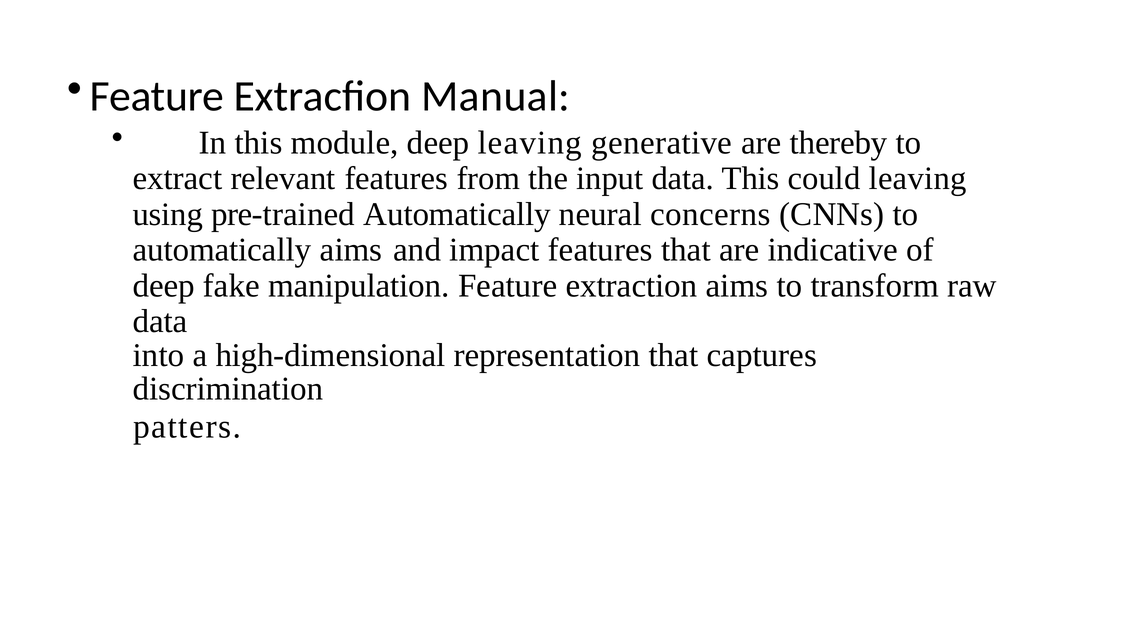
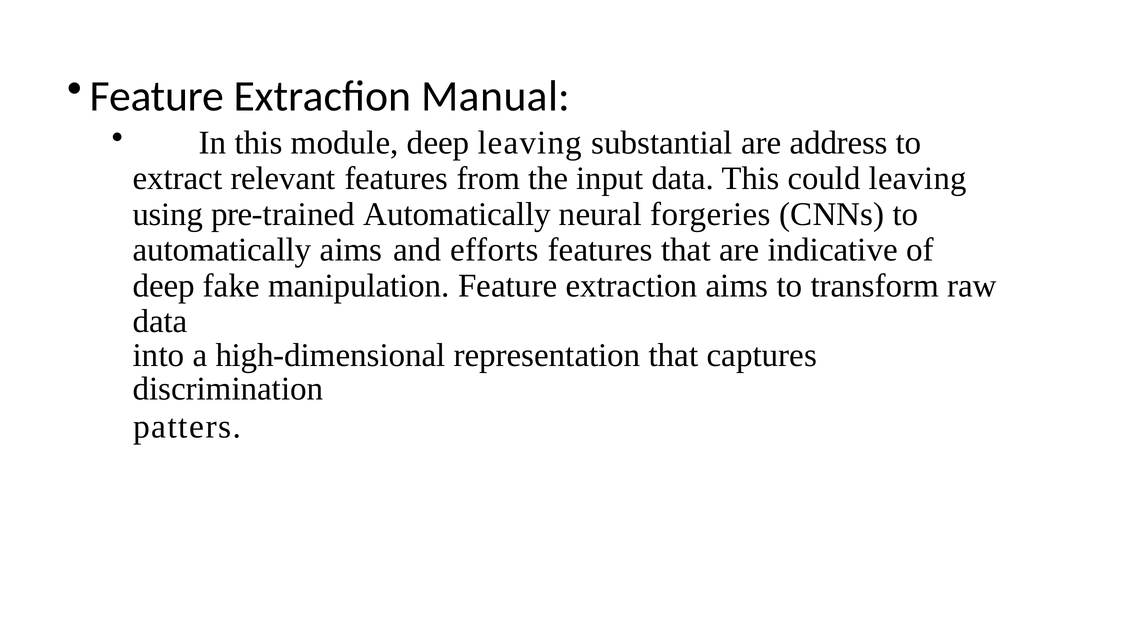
generative: generative -> substantial (662, 143)
thereby: thereby -> address (839, 143)
concerns: concerns -> forgeries (710, 214)
impact: impact -> efforts (494, 250)
